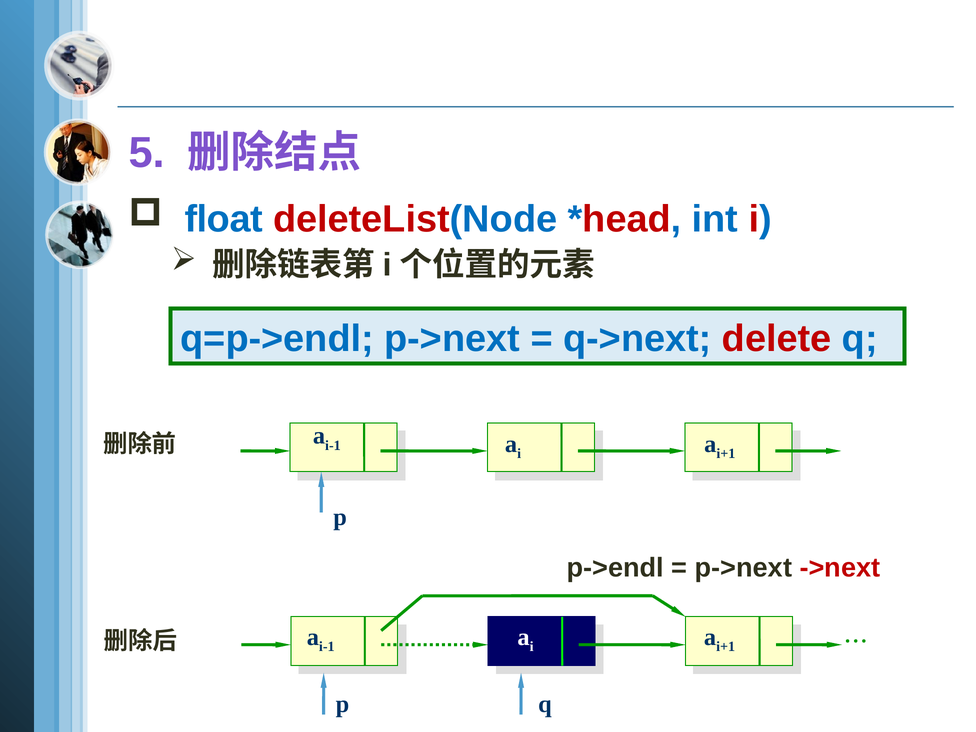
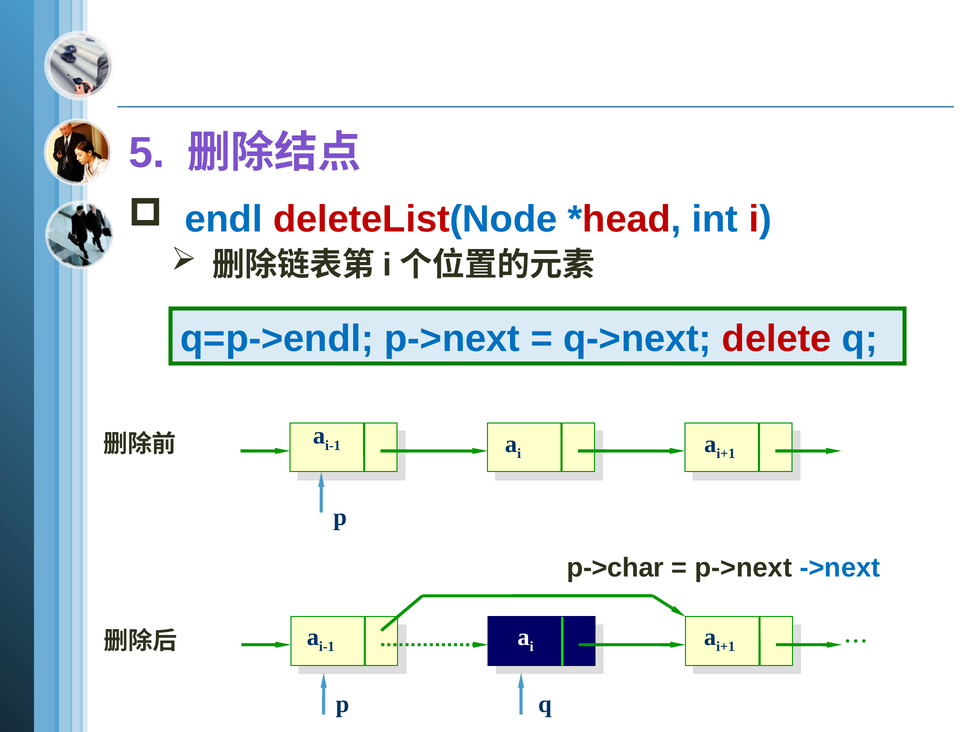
float: float -> endl (224, 219)
p->endl: p->endl -> p->char (615, 568)
->next colour: red -> blue (840, 568)
